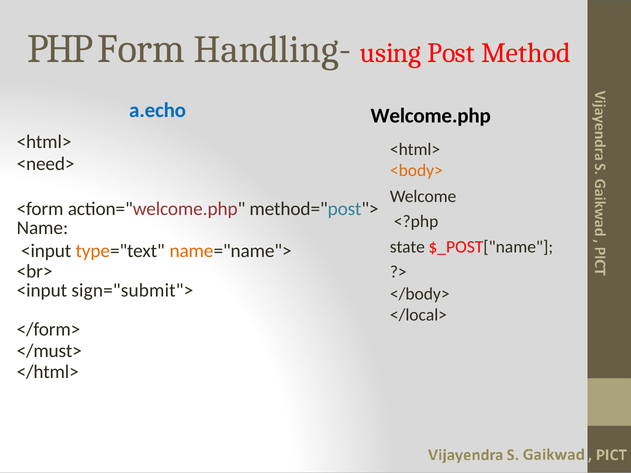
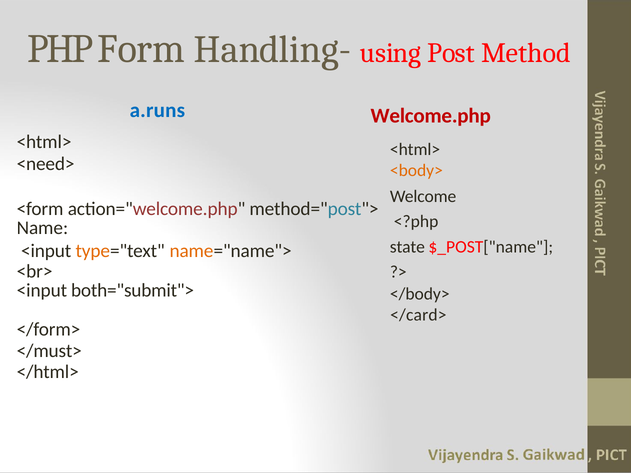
a.echo: a.echo -> a.runs (157, 111)
Welcome.php colour: black -> red (431, 116)
sign="submit">: sign="submit"> -> both="submit"> (133, 290)
</local>: </local> -> </card> (418, 315)
